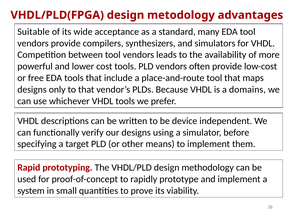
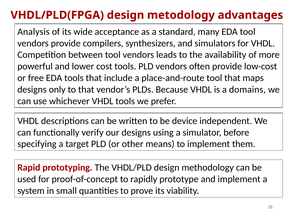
Suitable: Suitable -> Analysis (33, 32)
